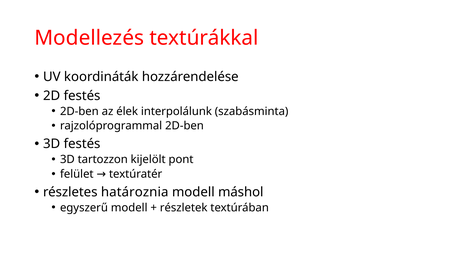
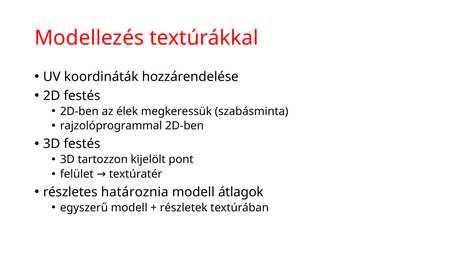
interpolálunk: interpolálunk -> megkeressük (176, 111)
máshol: máshol -> átlagok (241, 192)
